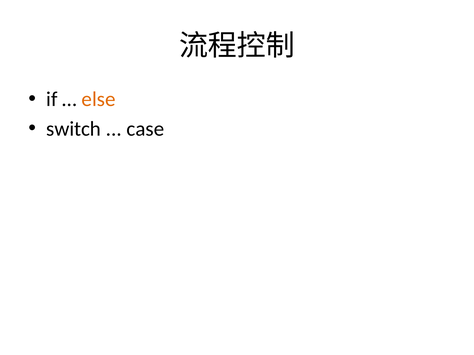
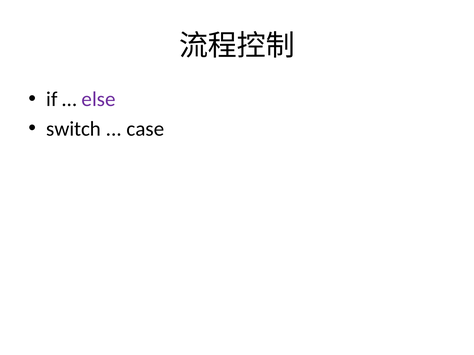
else colour: orange -> purple (99, 99)
